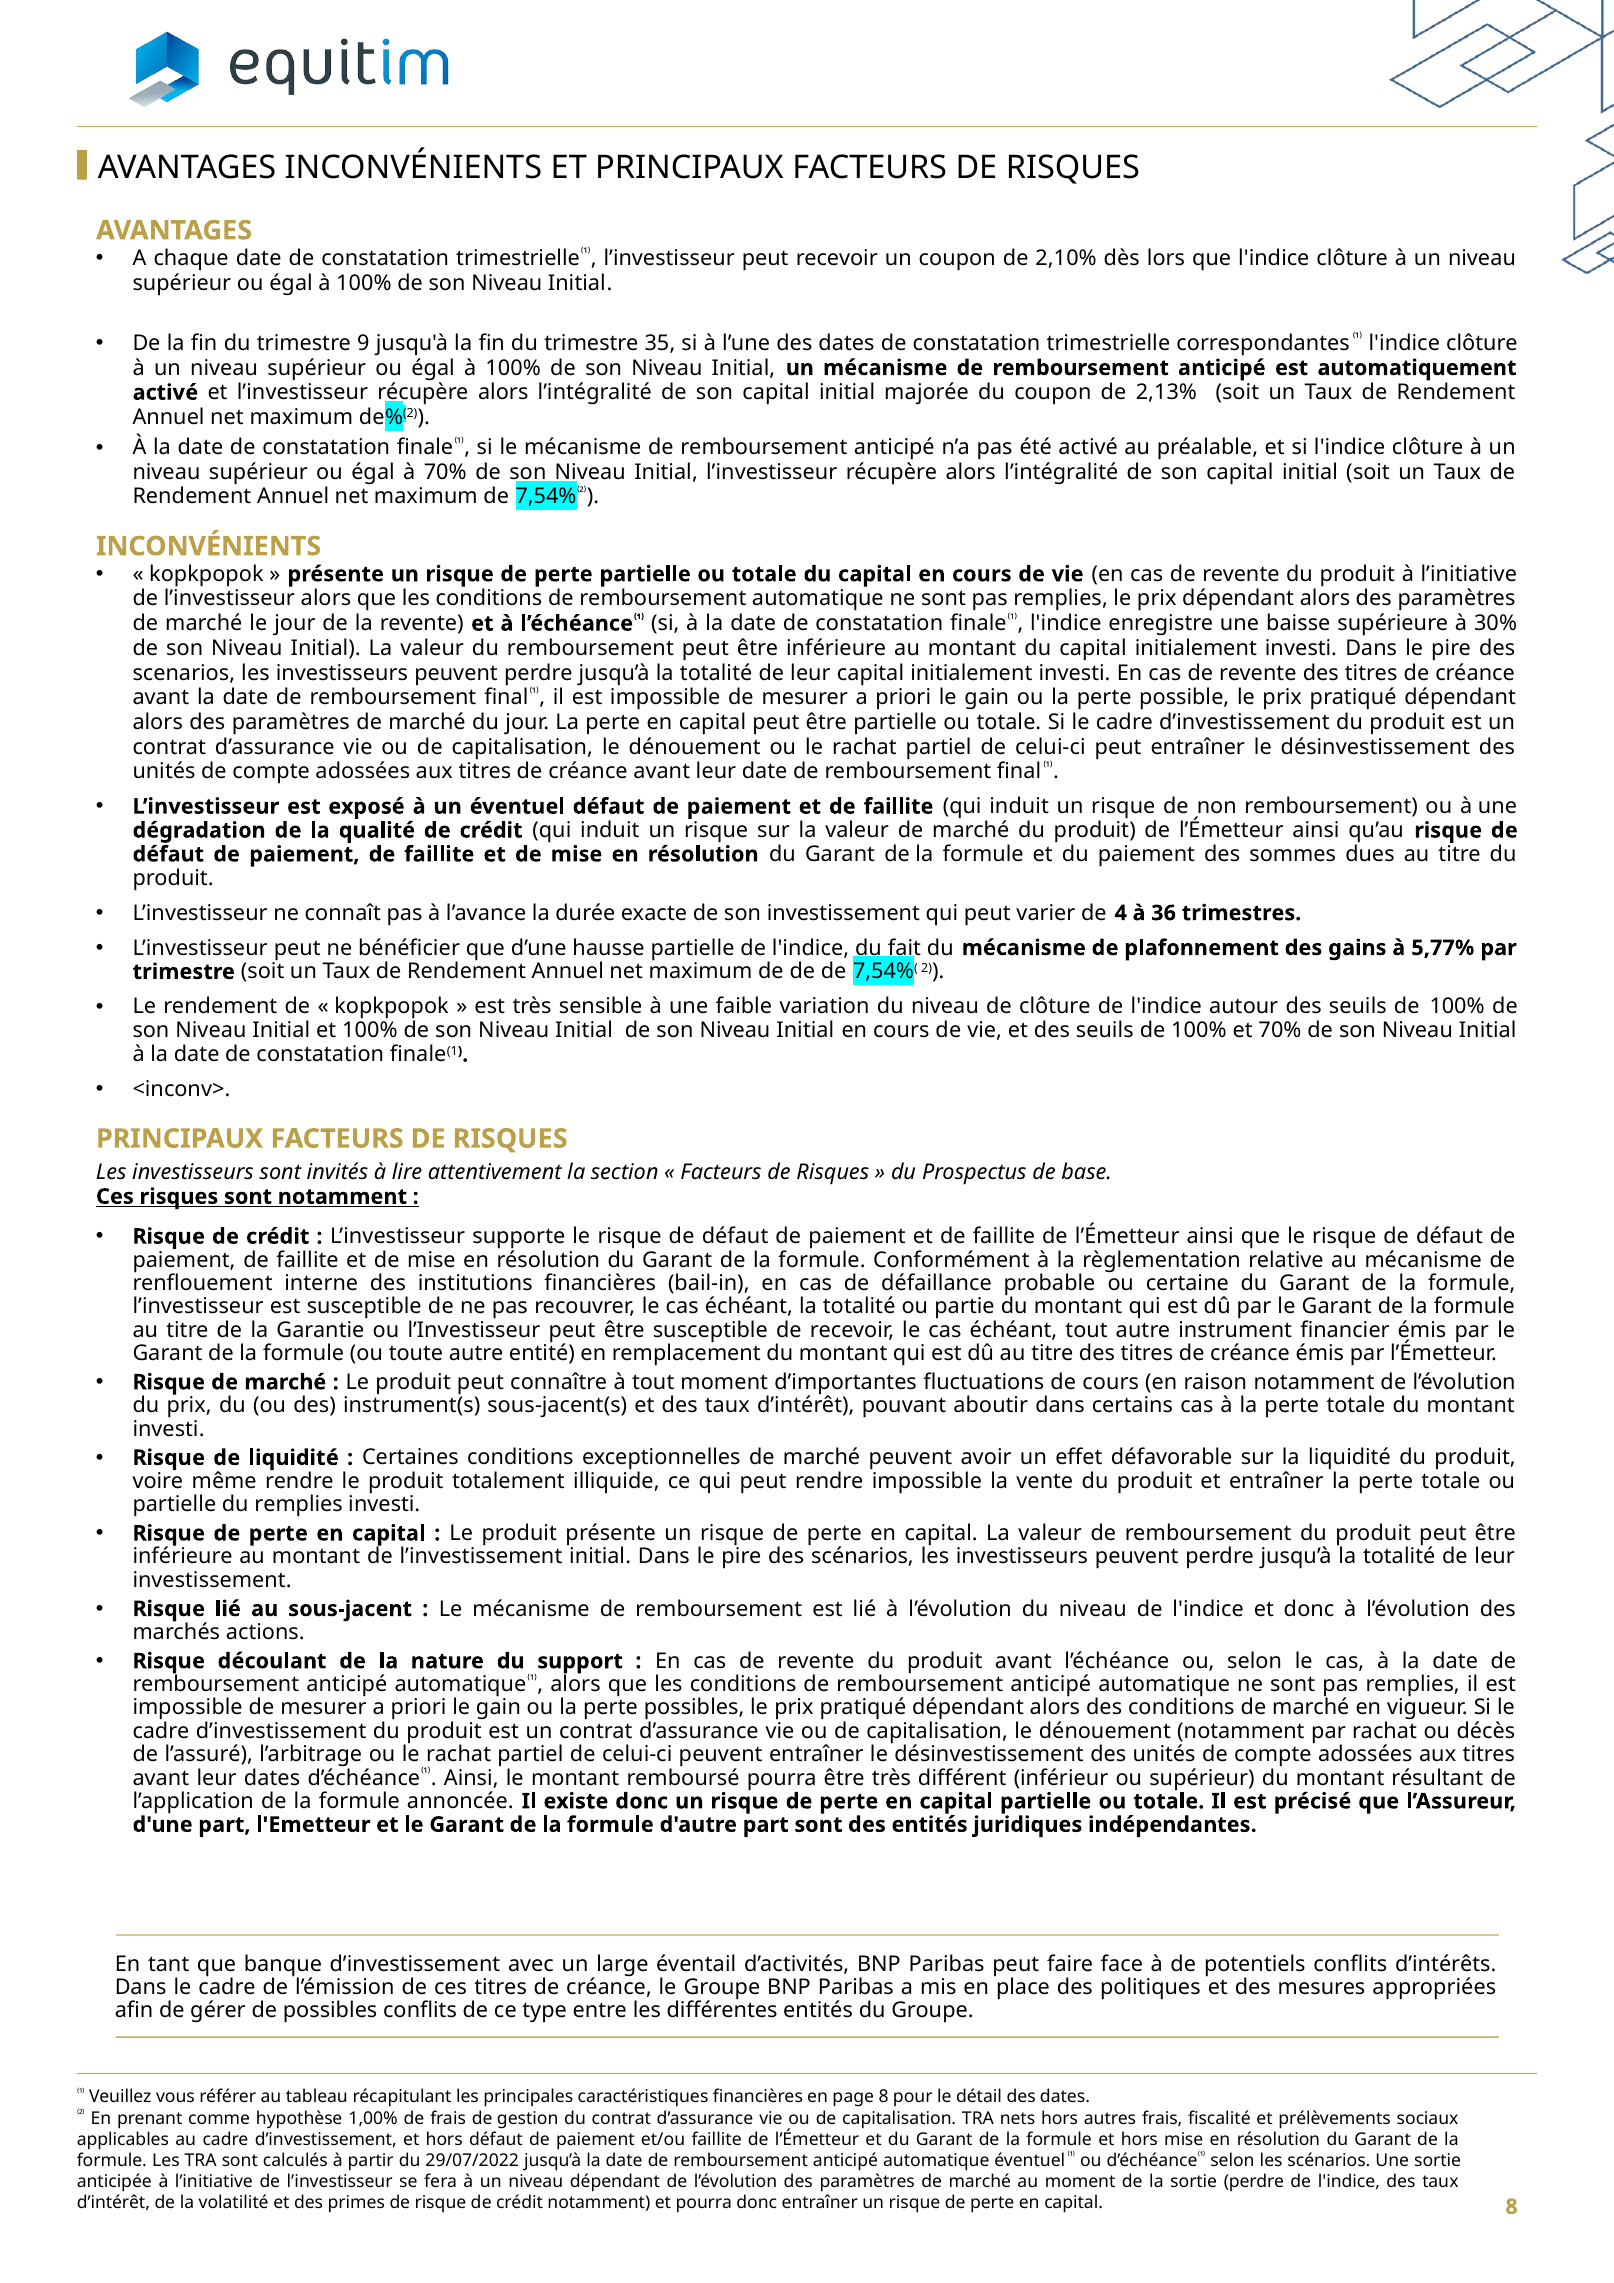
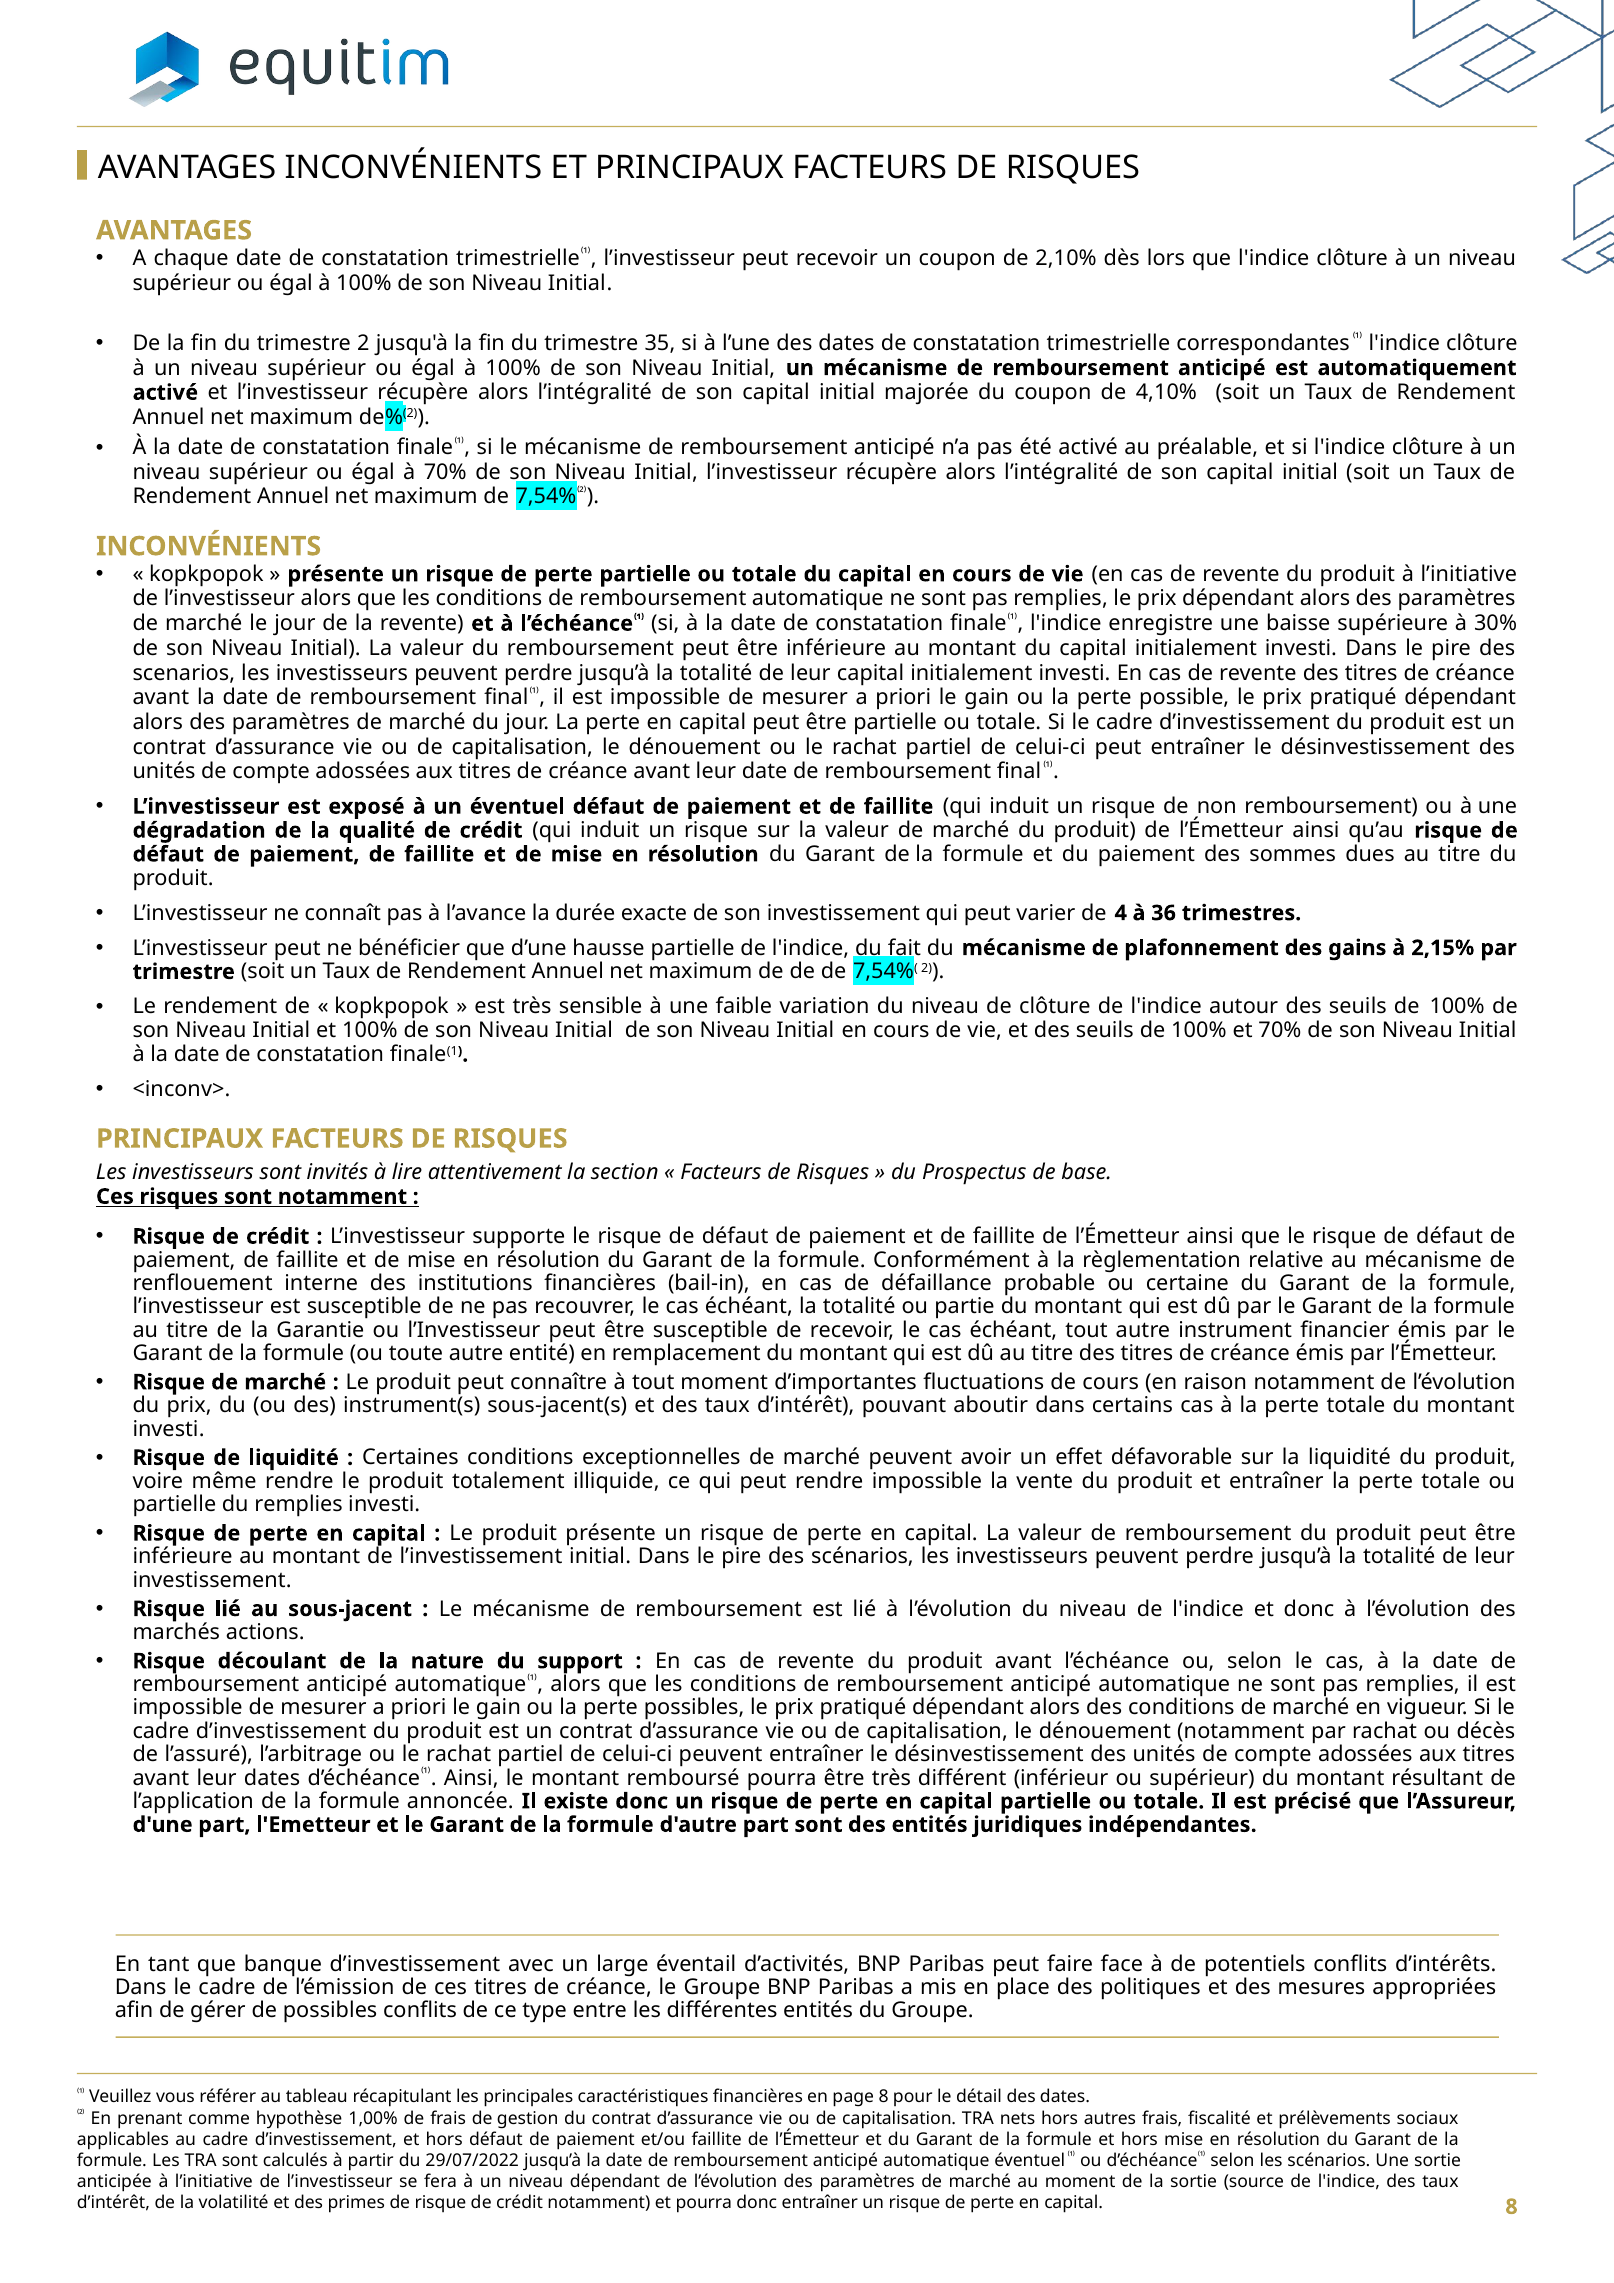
trimestre 9: 9 -> 2 (363, 343)
2,13%: 2,13% -> 4,10% (1166, 393)
5,77%: 5,77% -> 2,15% (1443, 948)
sortie perdre: perdre -> source (1254, 2181)
